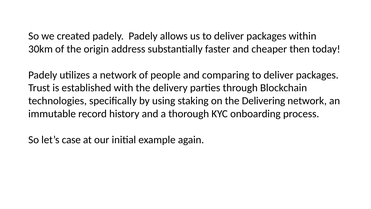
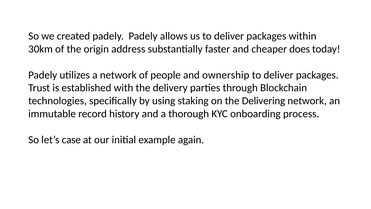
then: then -> does (300, 49)
comparing: comparing -> ownership (226, 75)
